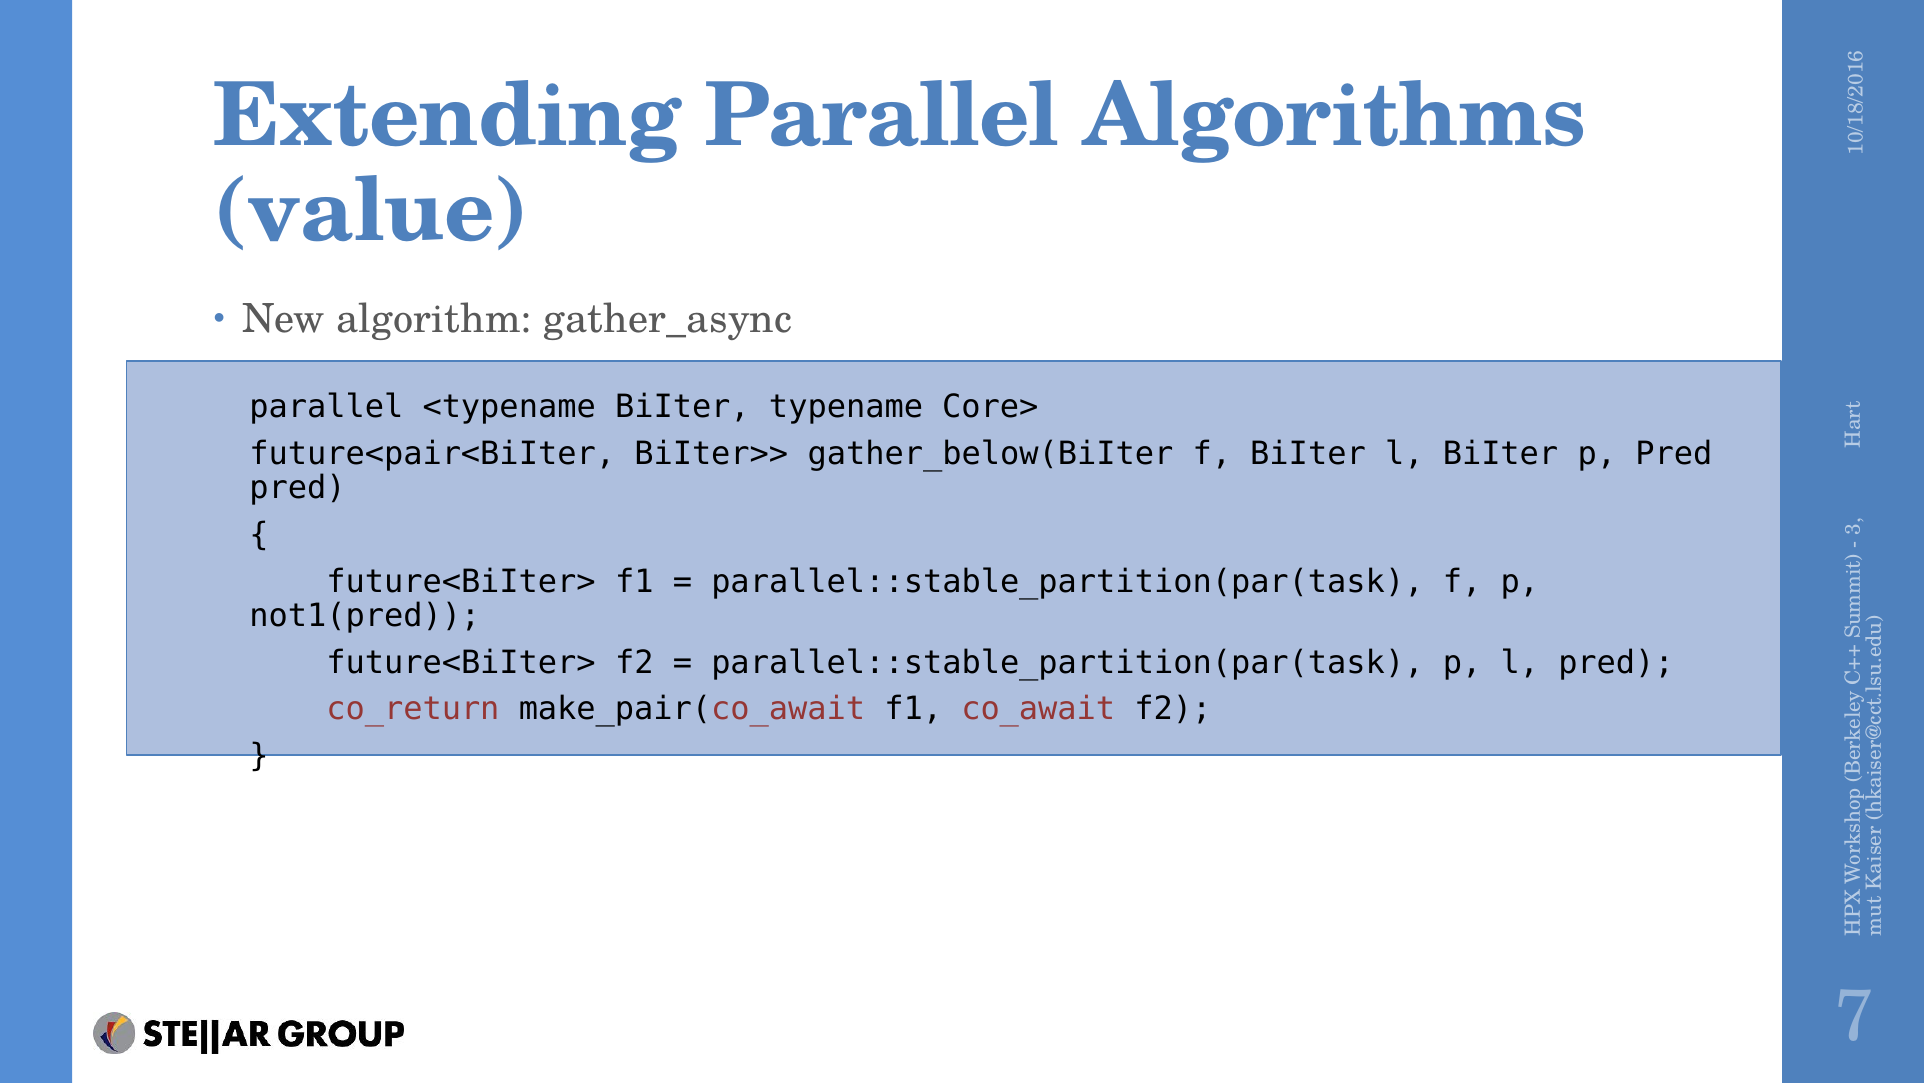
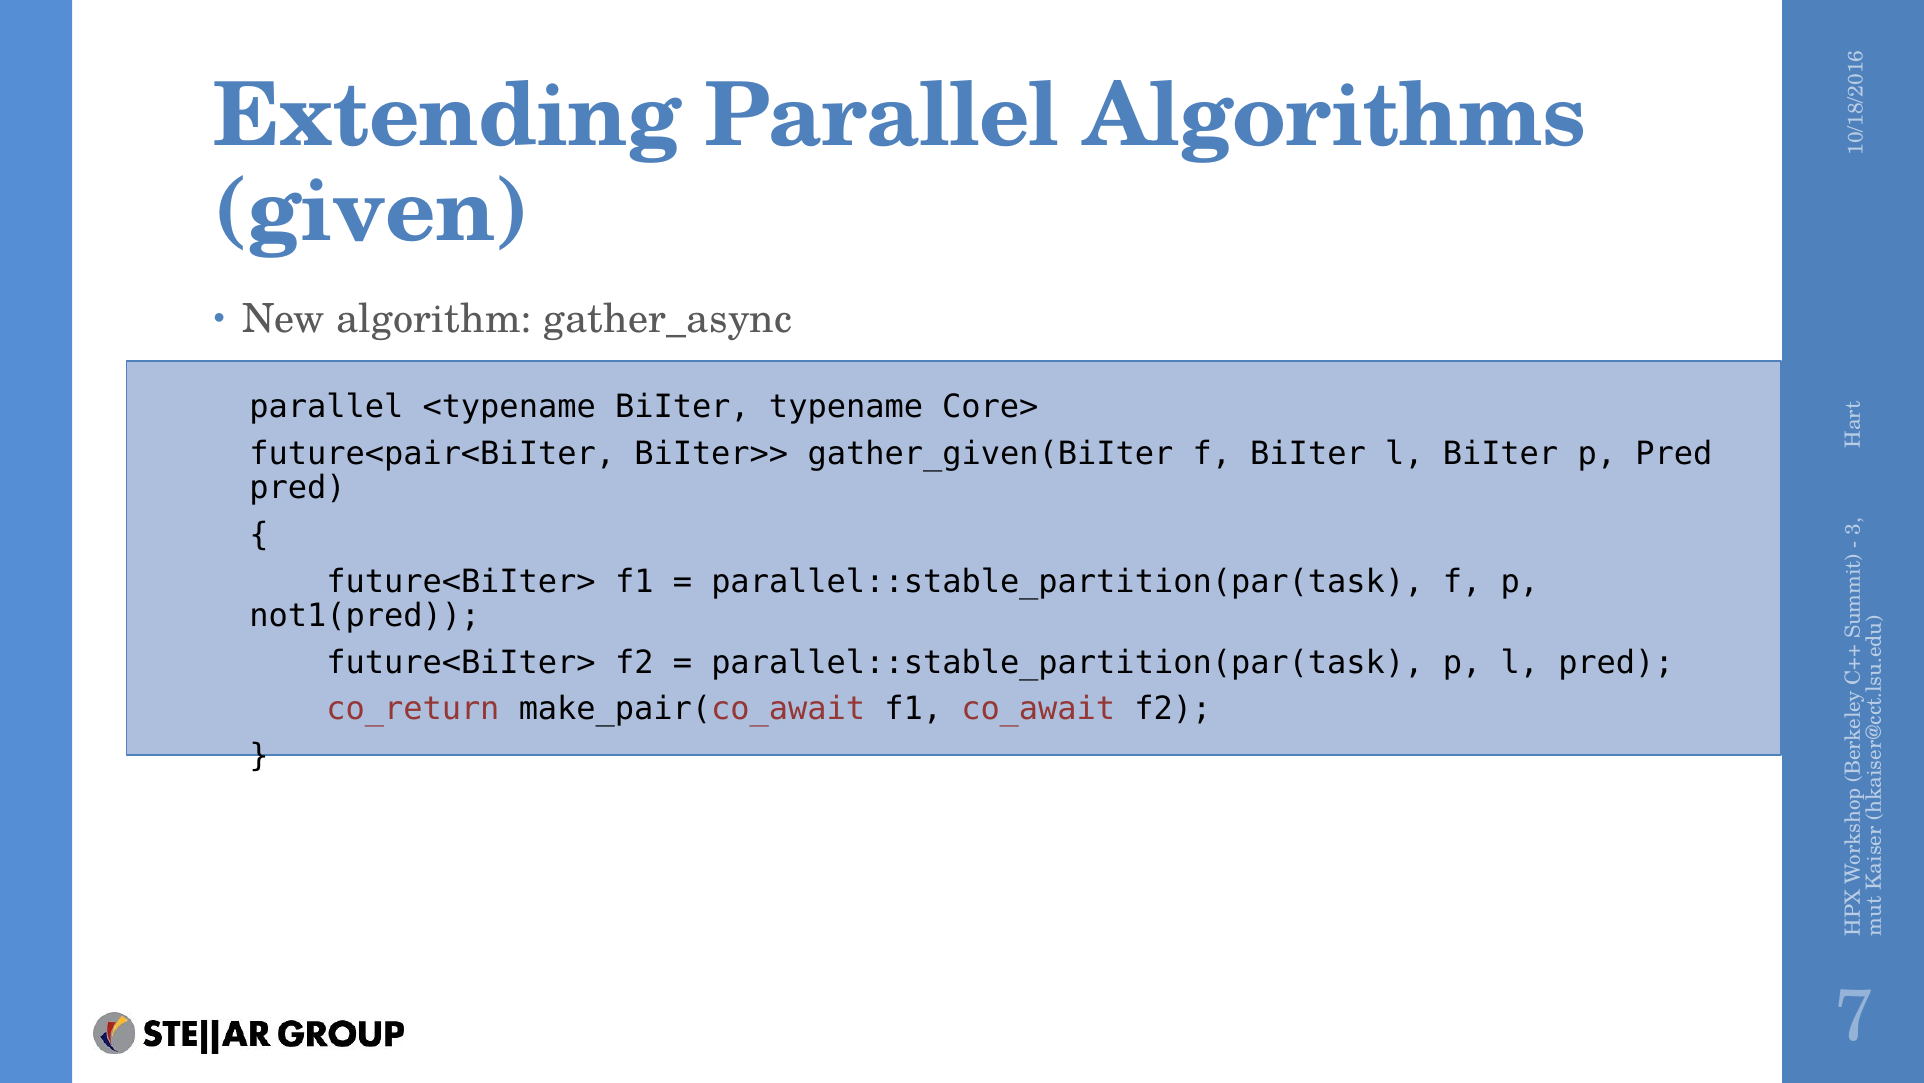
value: value -> given (372, 211)
gather_below(BiIter: gather_below(BiIter -> gather_given(BiIter (991, 453)
